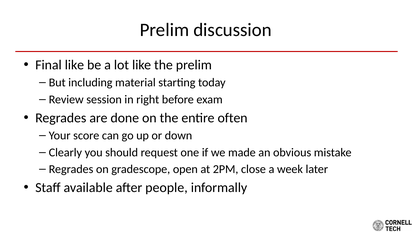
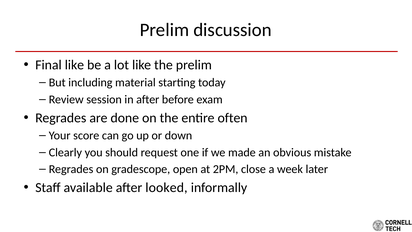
in right: right -> after (148, 99)
people: people -> looked (166, 187)
